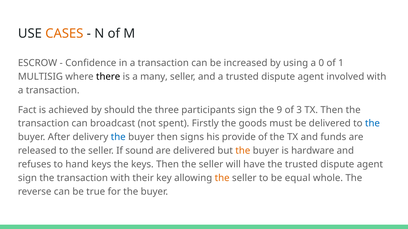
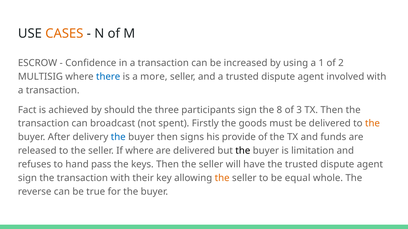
0: 0 -> 1 (321, 63)
1: 1 -> 2 (341, 63)
there colour: black -> blue (108, 77)
many: many -> more (154, 77)
9: 9 -> 8 (279, 110)
the colour: blue -> orange (372, 124)
If sound: sound -> where (139, 151)
the colour: orange -> black (243, 151)
hardware: hardware -> limitation (313, 151)
hand keys: keys -> pass (101, 165)
